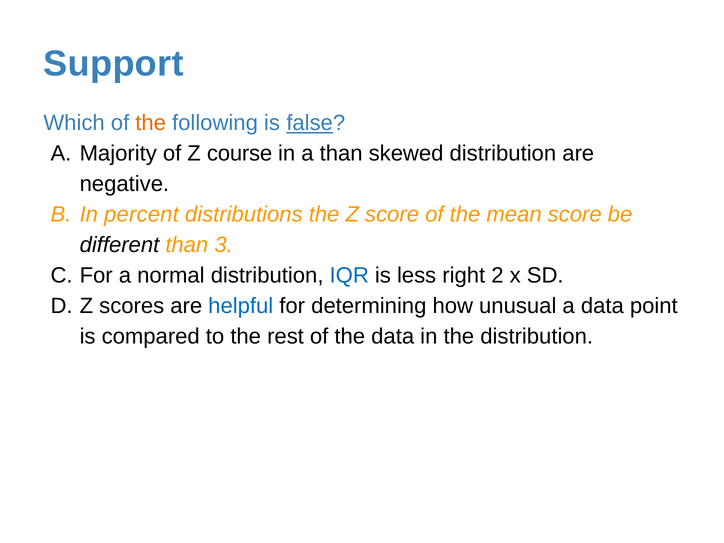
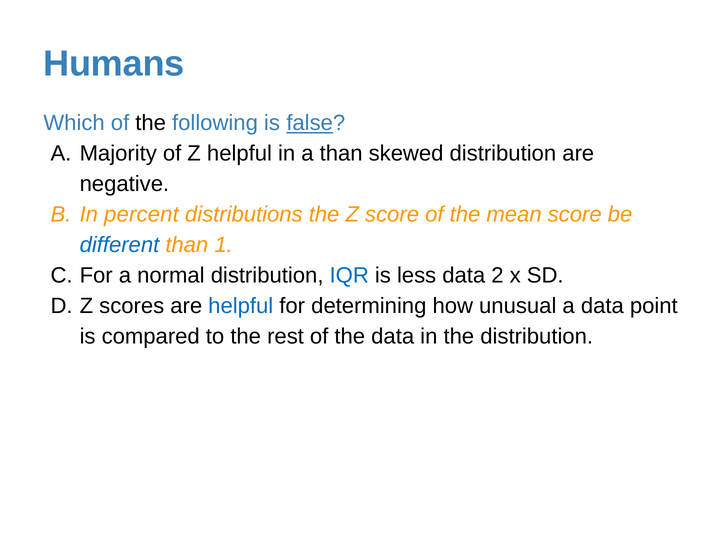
Support: Support -> Humans (114, 64)
the colour: orange -> black (151, 123)
Z course: course -> helpful (240, 153)
different colour: black -> blue (119, 245)
3: 3 -> 1 (224, 245)
less right: right -> data (464, 275)
